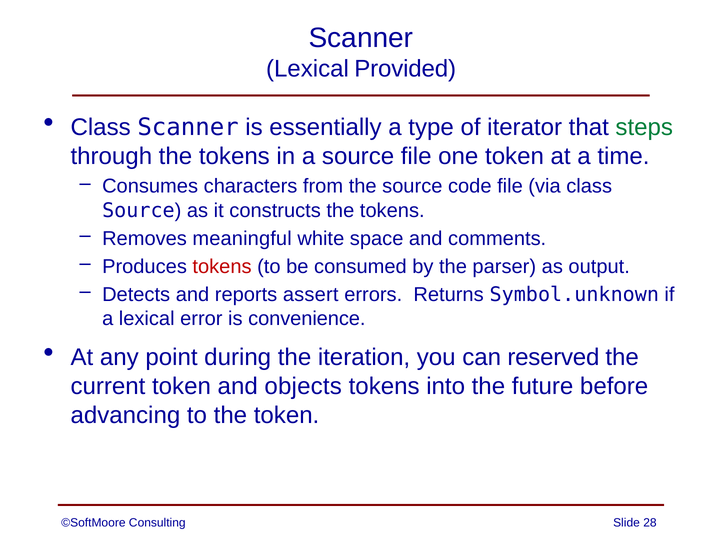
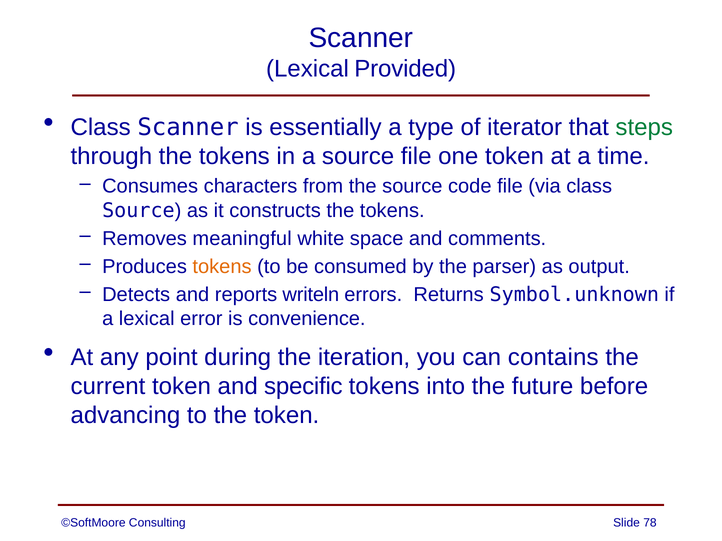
tokens colour: red -> orange (222, 267)
assert: assert -> writeln (311, 295)
reserved: reserved -> contains (553, 358)
objects: objects -> specific (303, 387)
28: 28 -> 78 (650, 523)
